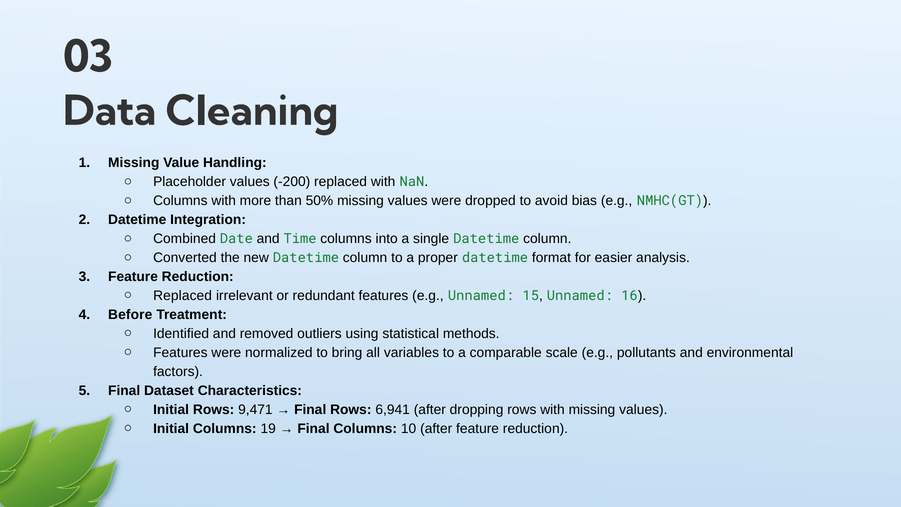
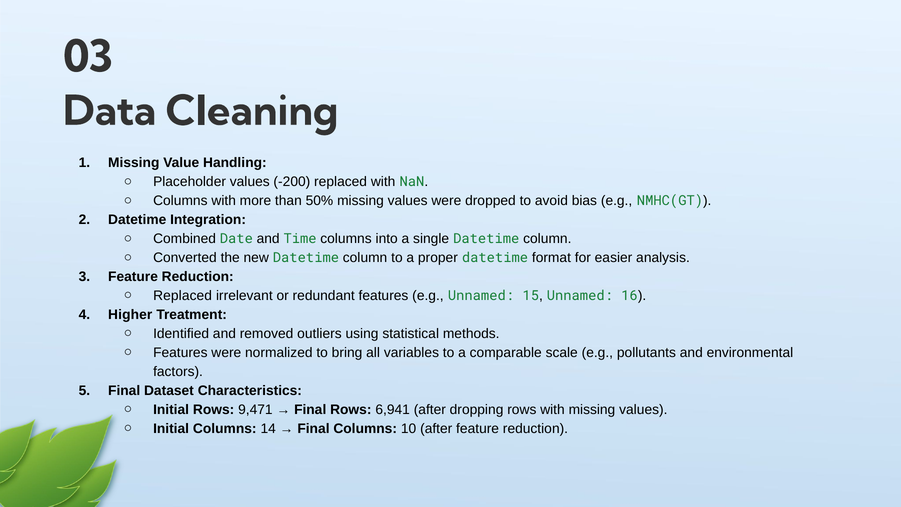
Before: Before -> Higher (130, 315)
19: 19 -> 14 (268, 428)
